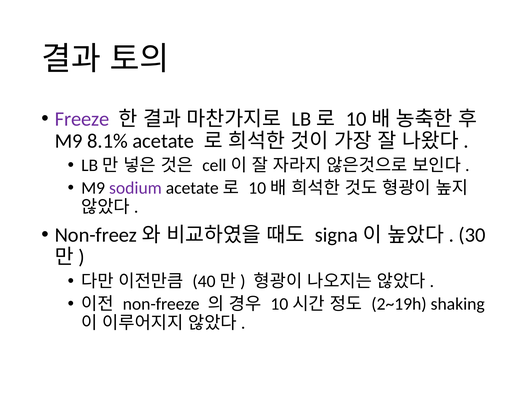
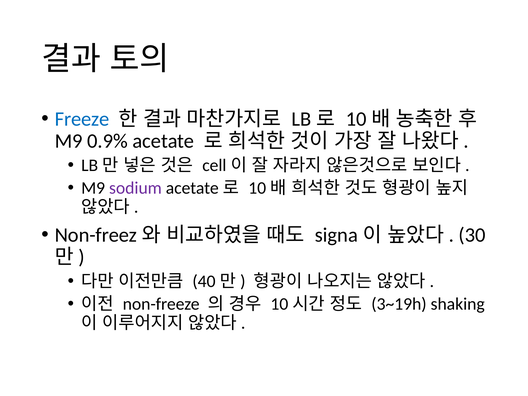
Freeze colour: purple -> blue (82, 119)
8.1%: 8.1% -> 0.9% (108, 141)
2~19h: 2~19h -> 3~19h (399, 304)
